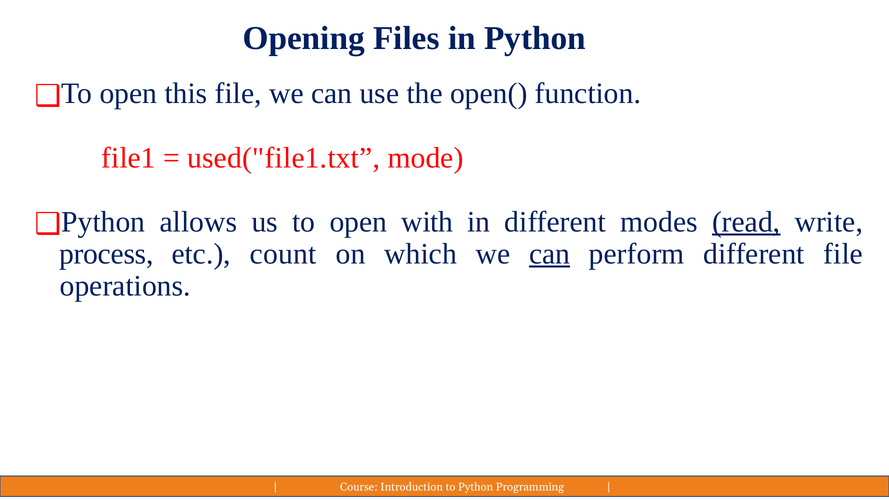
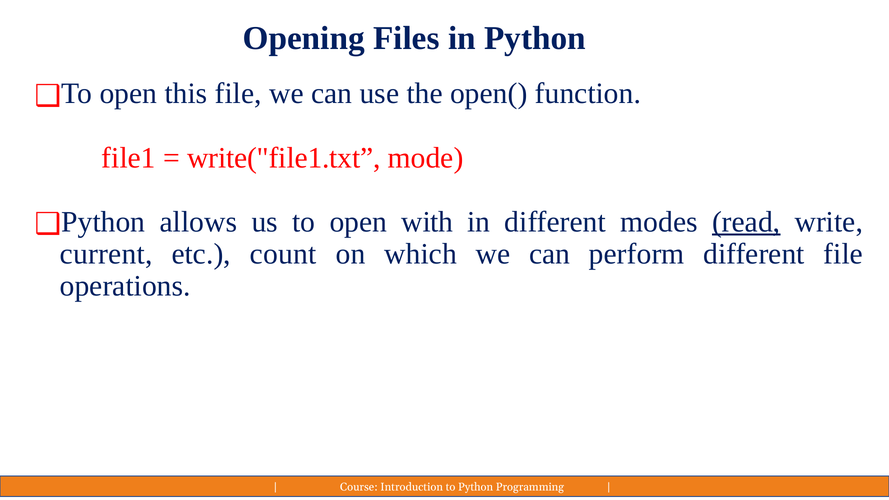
used("file1.txt: used("file1.txt -> write("file1.txt (284, 158)
process: process -> current (106, 254)
can underline: present -> none (550, 254)
